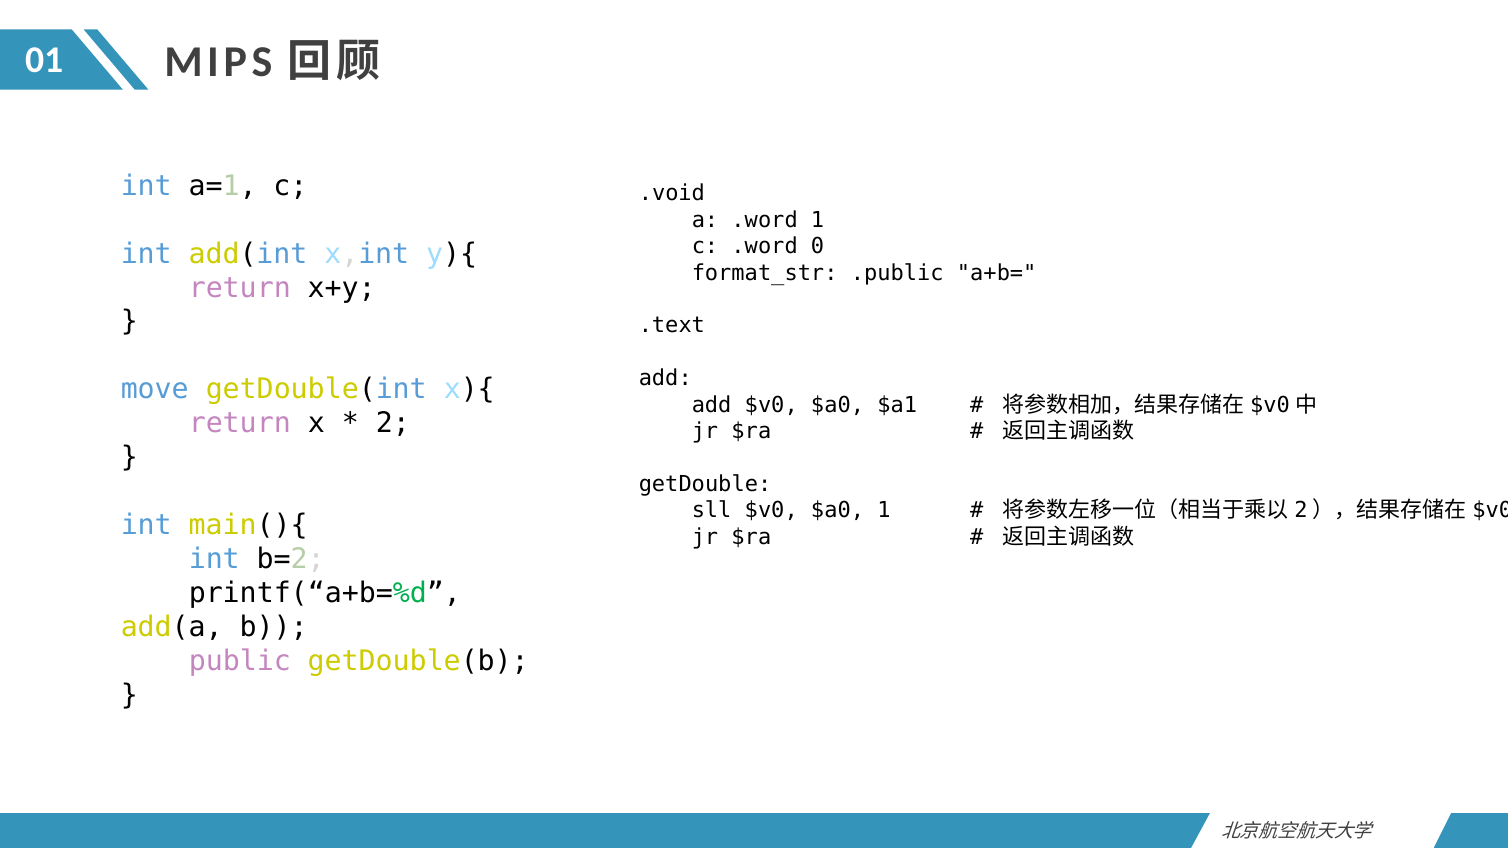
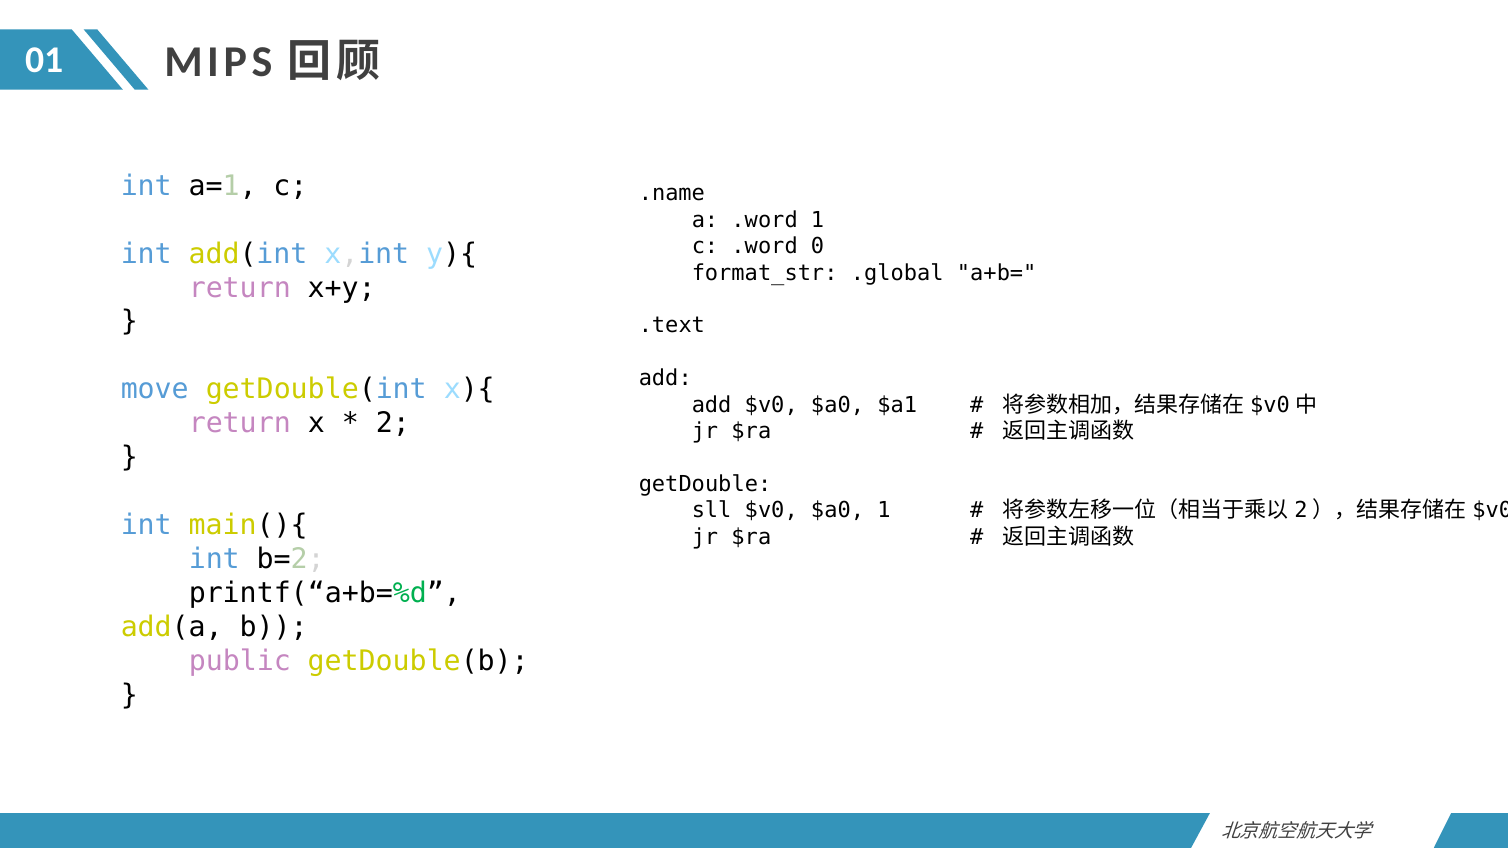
.void: .void -> .name (672, 194)
.public: .public -> .global (897, 273)
